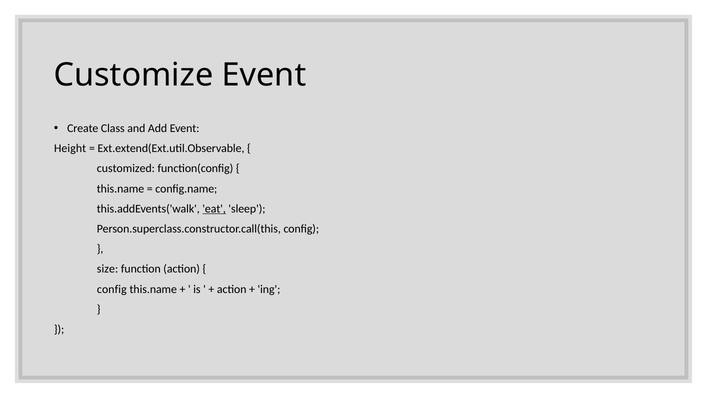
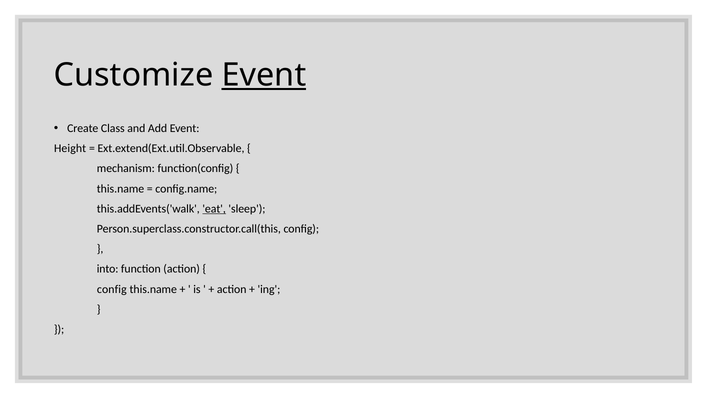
Event underline: none -> present (264, 75)
customized: customized -> mechanism (126, 168)
size: size -> into (108, 269)
